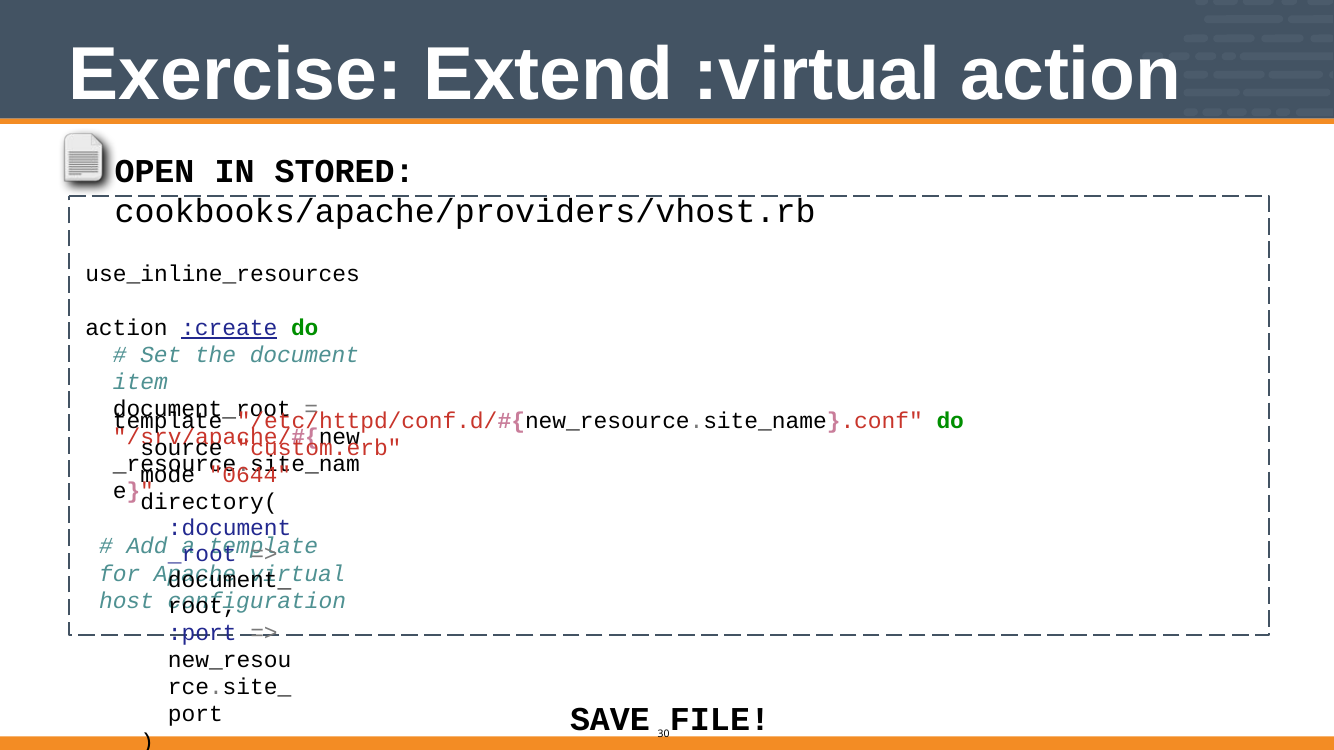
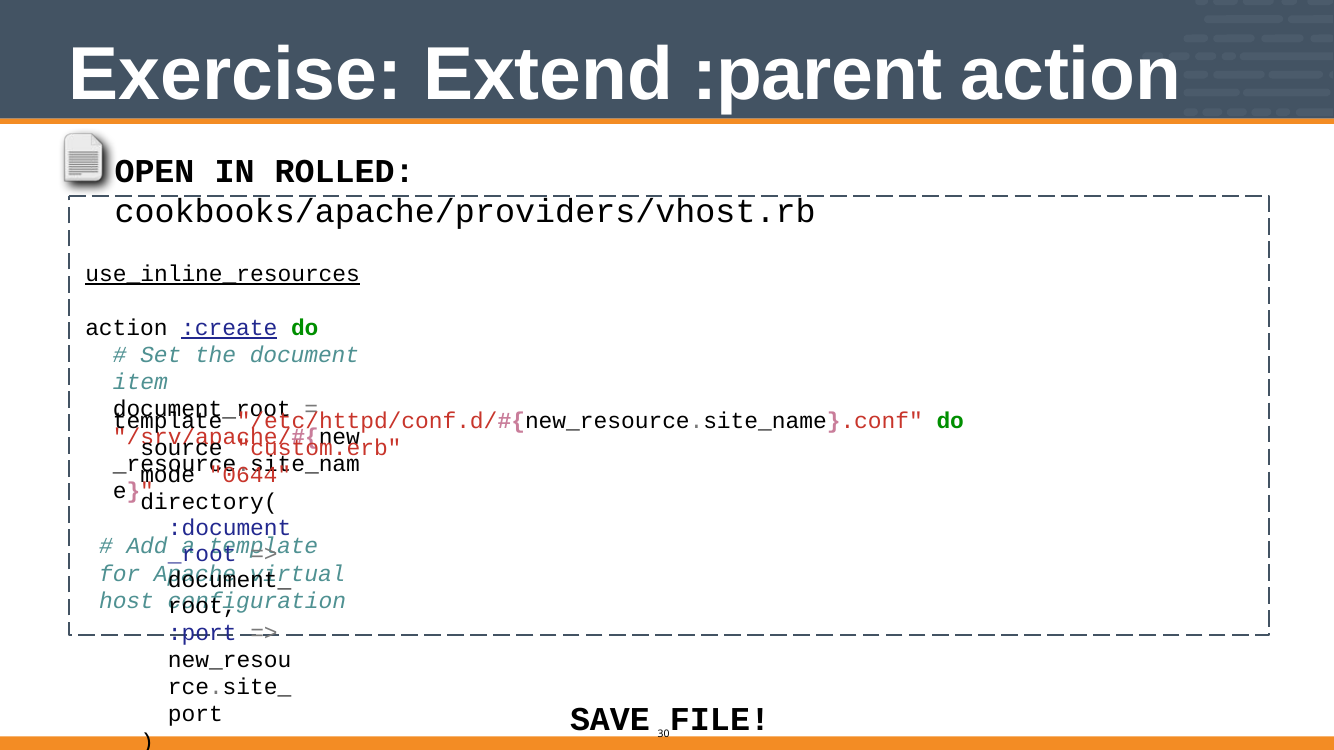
:virtual: :virtual -> :parent (817, 75)
STORED: STORED -> ROLLED (345, 171)
use_inline_resources underline: none -> present (223, 274)
